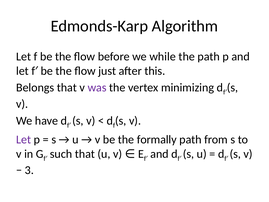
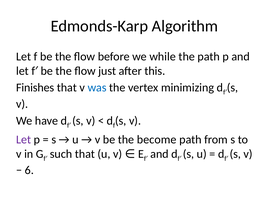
Belongs: Belongs -> Finishes (35, 88)
was colour: purple -> blue (97, 88)
formally: formally -> become (157, 139)
3: 3 -> 6 (29, 170)
